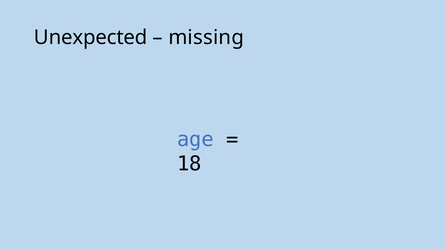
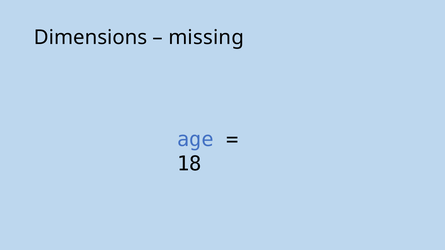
Unexpected: Unexpected -> Dimensions (91, 37)
